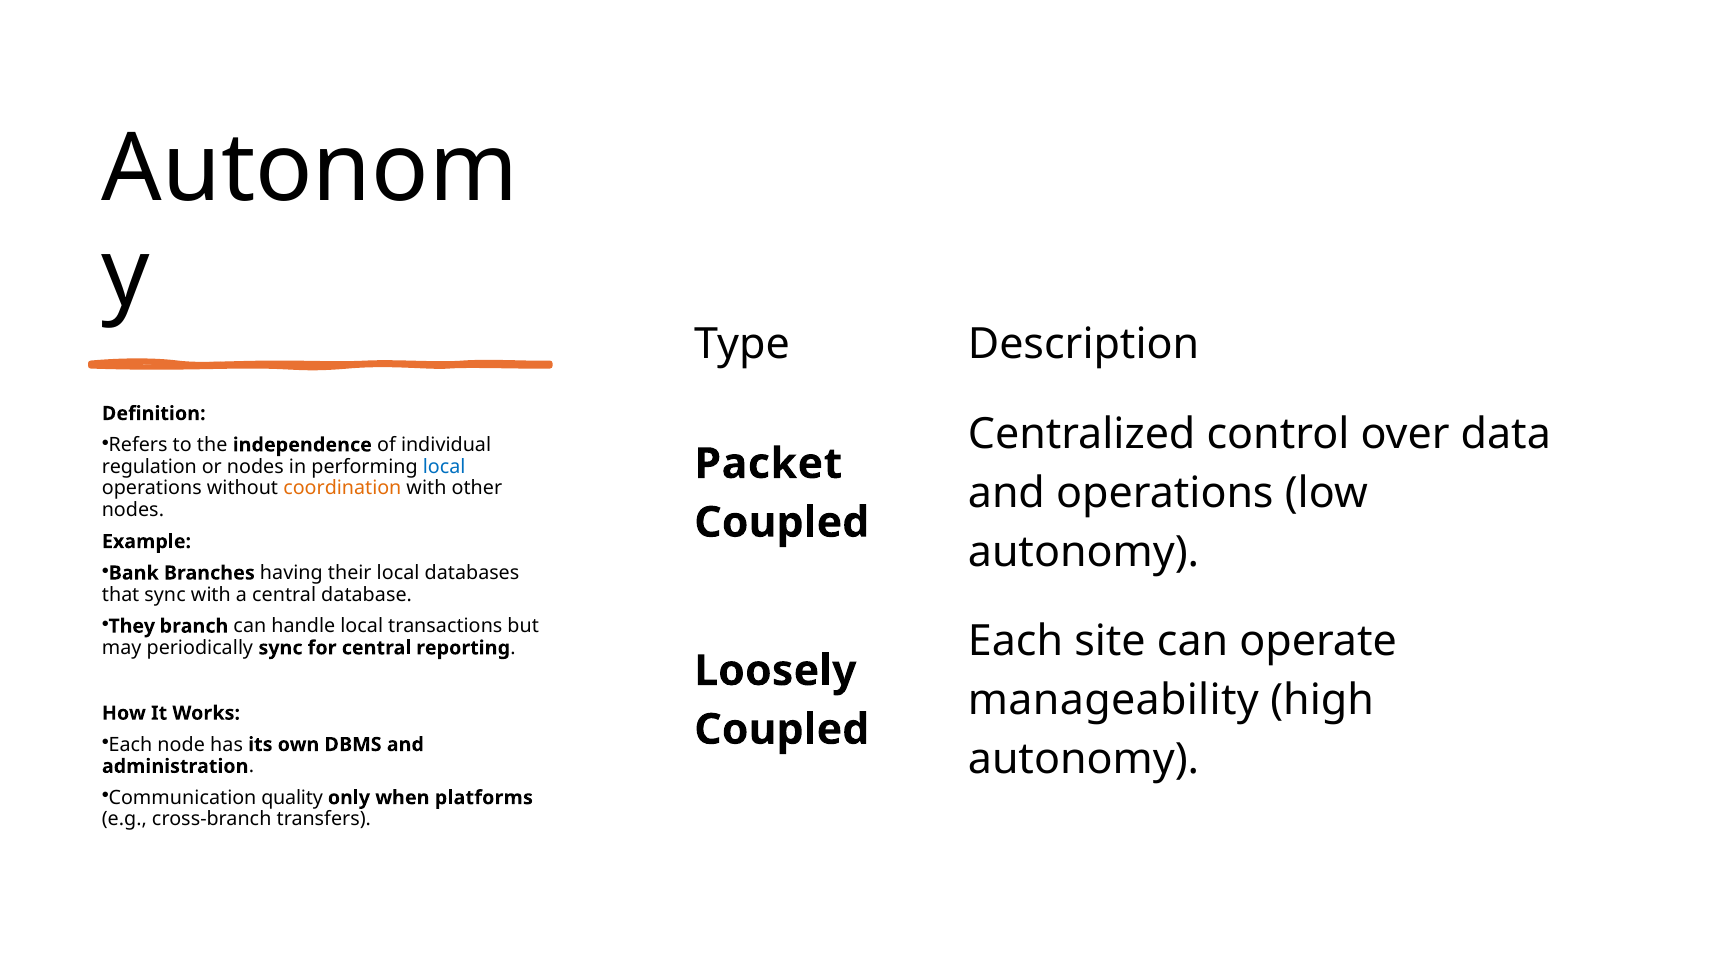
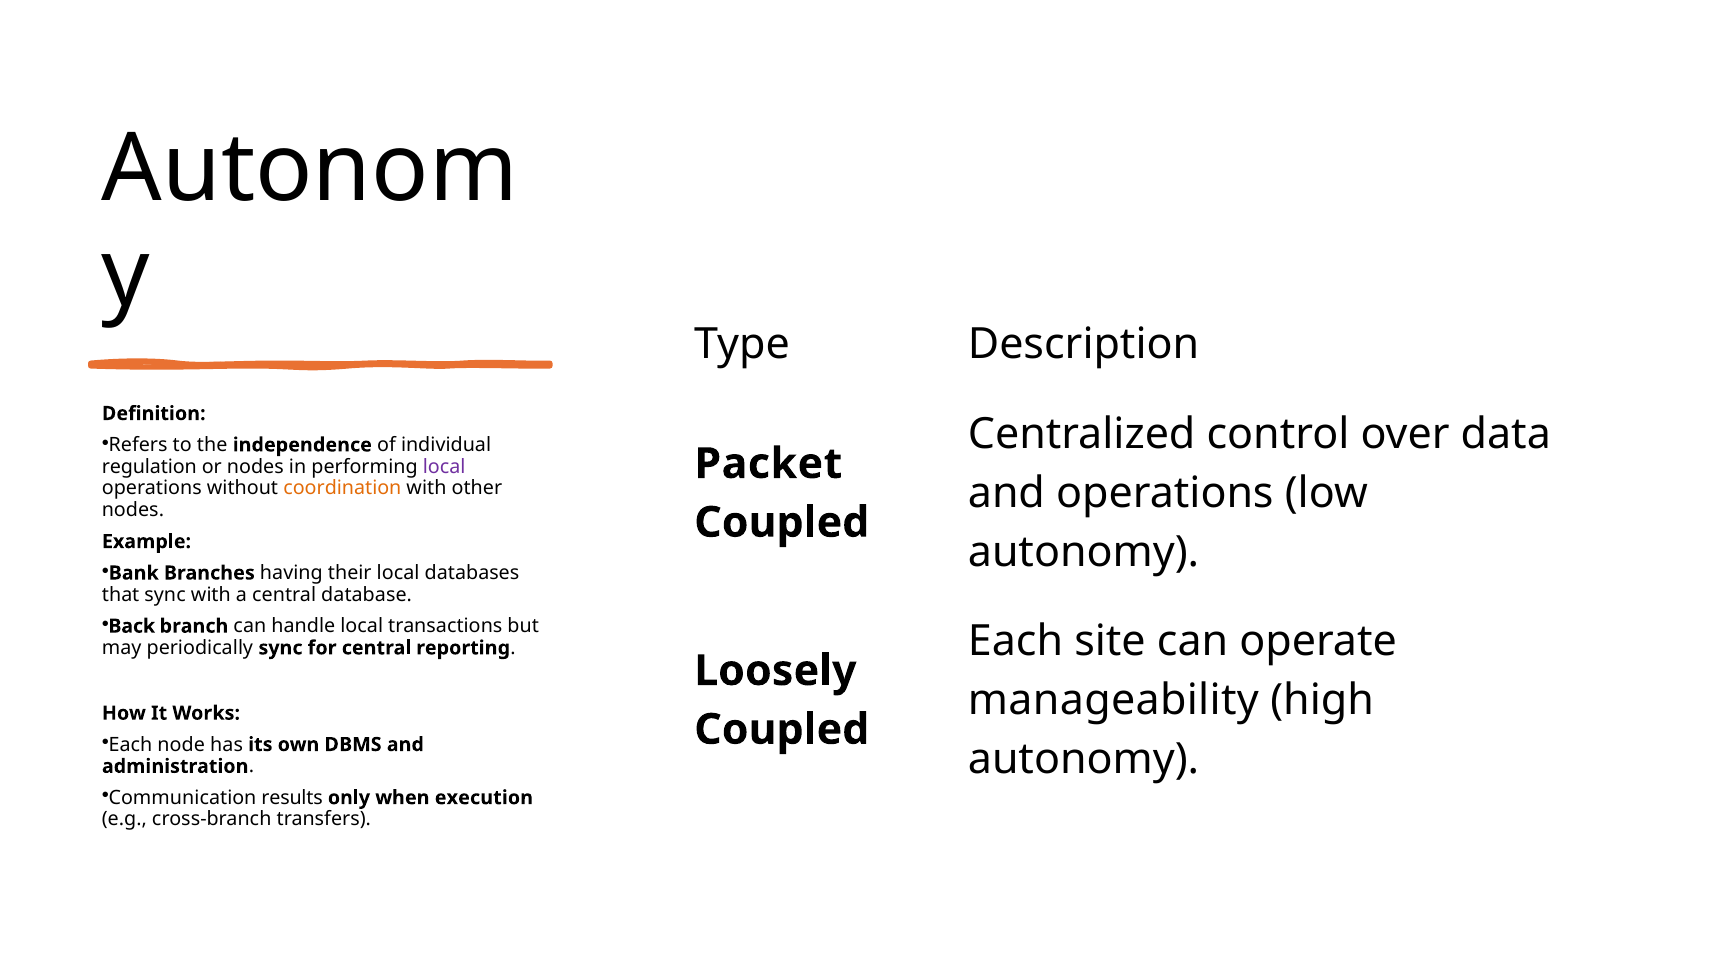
local colour: blue -> purple (444, 466)
They: They -> Back (132, 626)
quality: quality -> results (292, 797)
platforms: platforms -> execution (484, 797)
